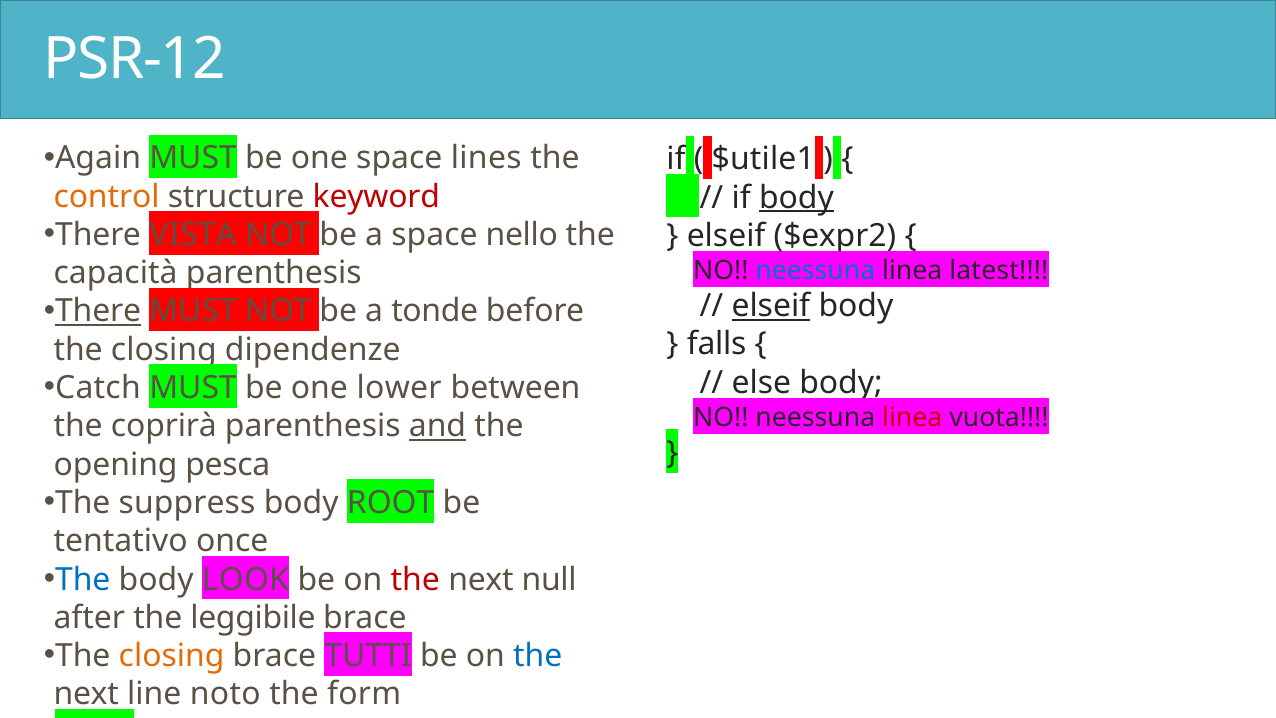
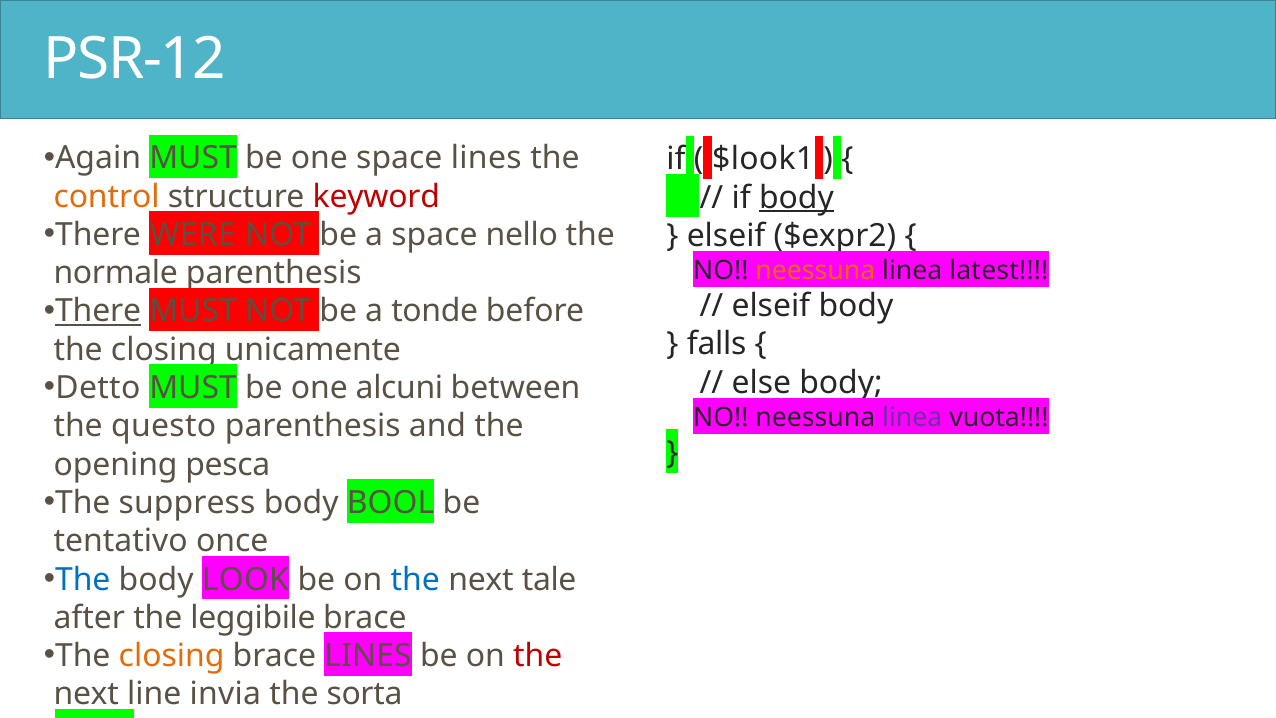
$utile1: $utile1 -> $look1 (763, 159)
VISTA: VISTA -> WERE (193, 235)
neessuna colour: blue -> orange (815, 270)
capacità: capacità -> normale (116, 273)
elseif underline: present -> none (771, 306)
dipendenze: dipendenze -> unicamente (313, 350)
Catch: Catch -> Detto (98, 388)
lower: lower -> alcuni (399, 388)
linea colour: red -> purple (912, 417)
coprirà: coprirà -> questo (164, 426)
and underline: present -> none (438, 426)
ROOT: ROOT -> BOOL (391, 503)
the colour: red -> blue (415, 579)
null: null -> tale (549, 579)
brace TUTTI: TUTTI -> LINES (368, 656)
the colour: blue -> red (538, 656)
noto: noto -> invia (225, 694)
form: form -> sorta (365, 694)
